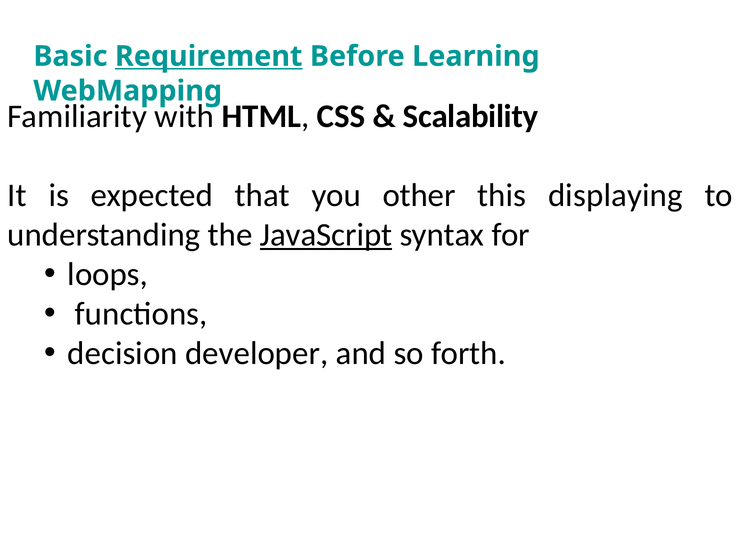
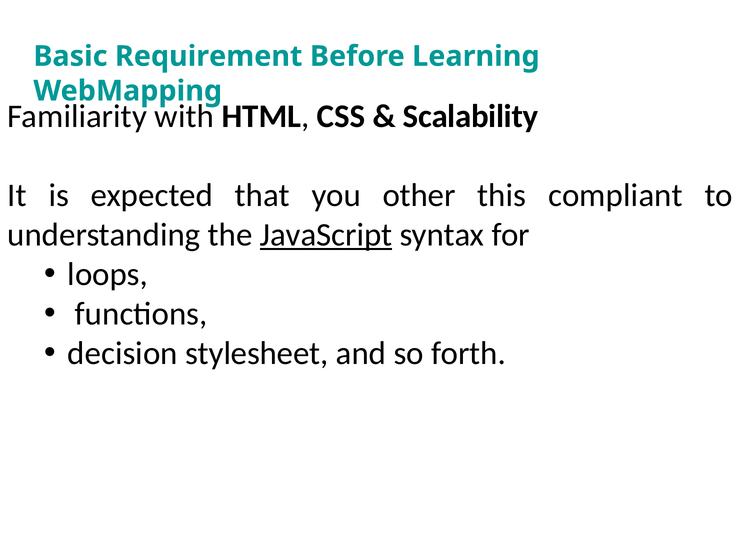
Requirement underline: present -> none (209, 56)
displaying: displaying -> compliant (615, 195)
developer: developer -> stylesheet (257, 353)
